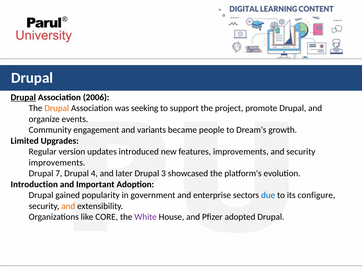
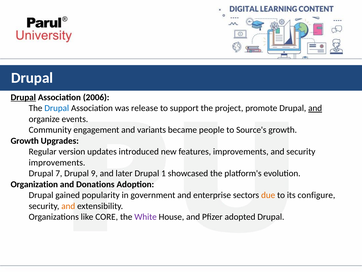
Drupal colour: orange -> blue (57, 108)
seeking: seeking -> release (145, 108)
and underline: none -> present (315, 108)
Dream's: Dream's -> Source's (251, 130)
Limited: Limited -> Growth (25, 141)
4: 4 -> 9 (94, 173)
3: 3 -> 1 (164, 173)
Introduction: Introduction -> Organization (34, 184)
Important: Important -> Donations (95, 184)
due colour: blue -> orange (268, 195)
